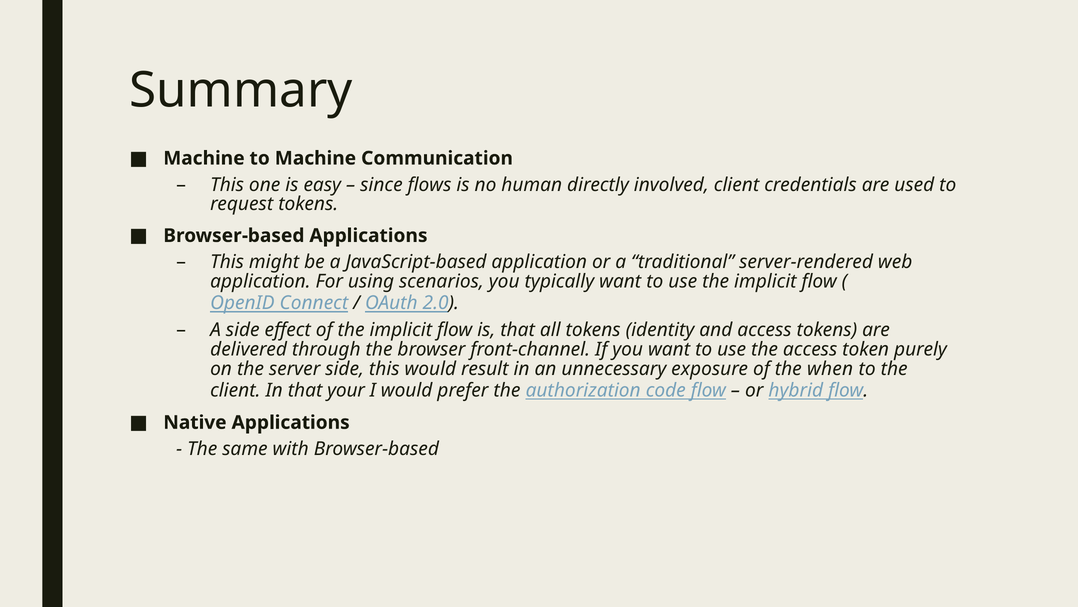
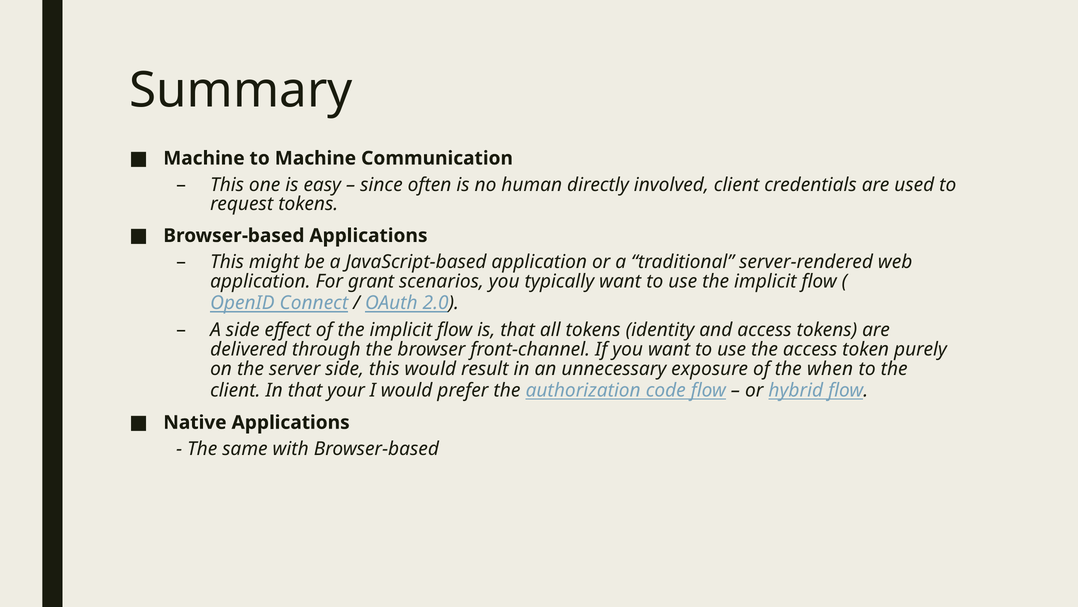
flows: flows -> often (430, 185)
using: using -> grant (371, 281)
